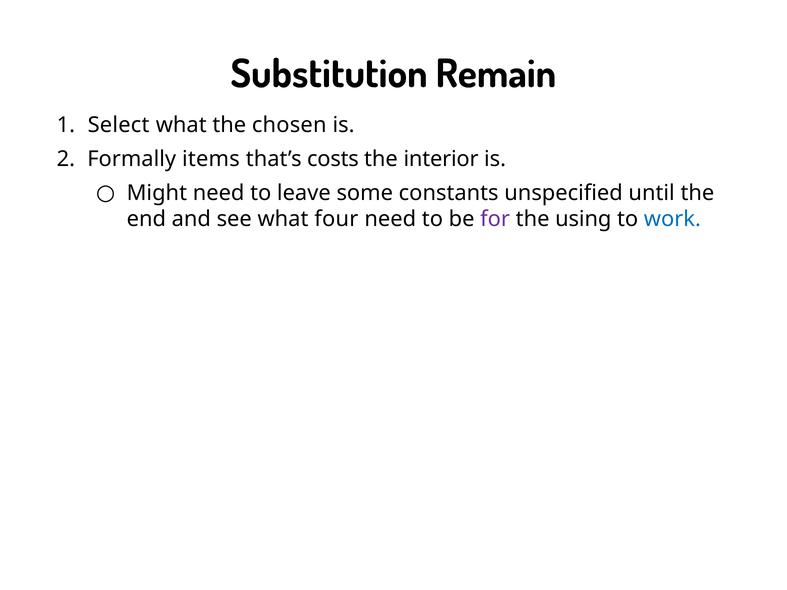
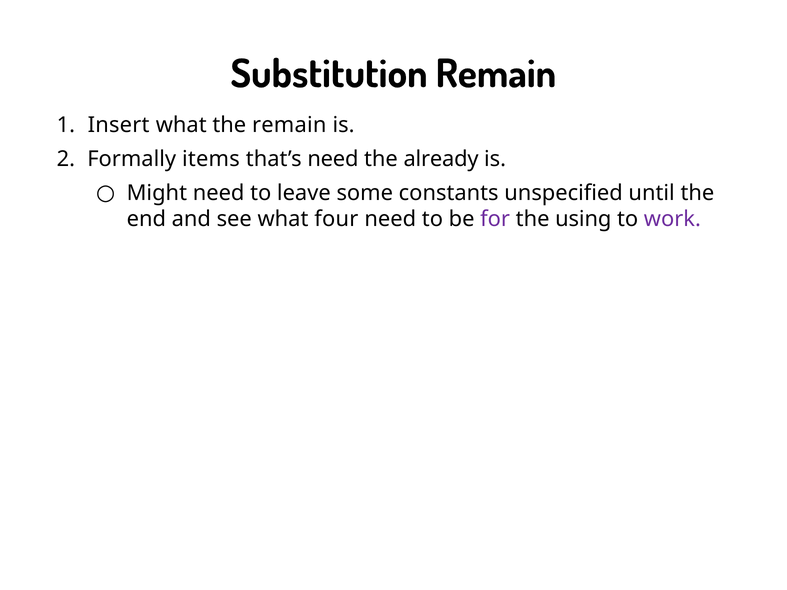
Select: Select -> Insert (119, 125)
the chosen: chosen -> remain (289, 125)
that’s costs: costs -> need (333, 159)
interior: interior -> already (441, 159)
work colour: blue -> purple (672, 219)
